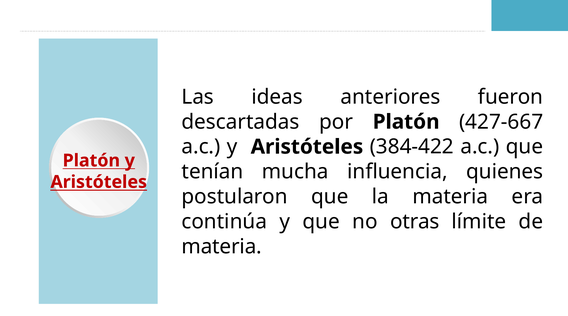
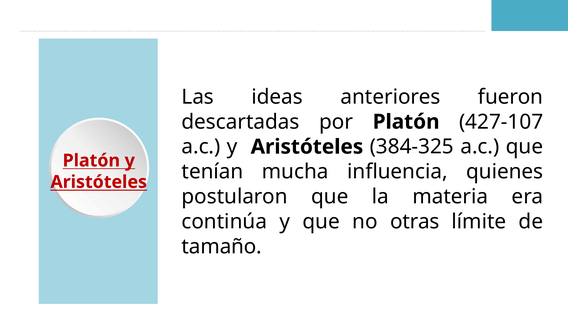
427-667: 427-667 -> 427-107 (501, 122)
384-422: 384-422 -> 384-325 (412, 147)
materia: materia -> tamaño (222, 246)
